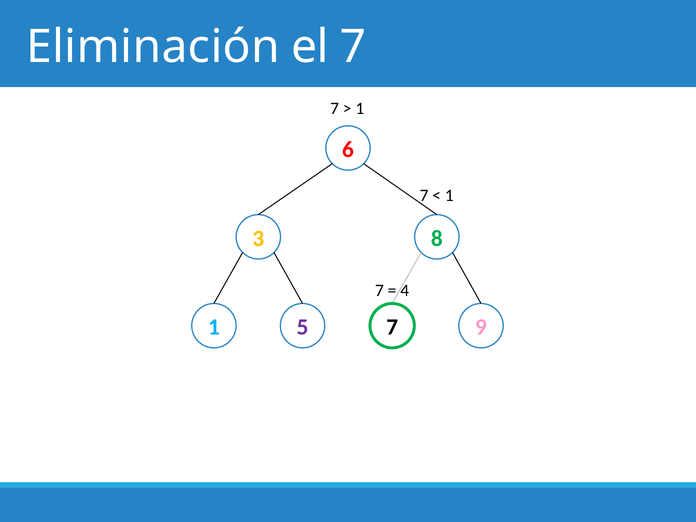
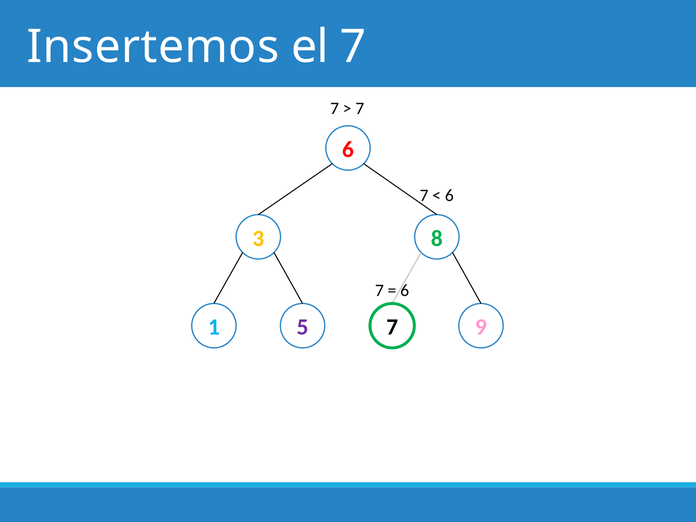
Eliminación: Eliminación -> Insertemos (153, 47)
1: 1 -> 7 (360, 108)
1: 1 -> 6 (449, 196)
4: 4 -> 6 (405, 290)
